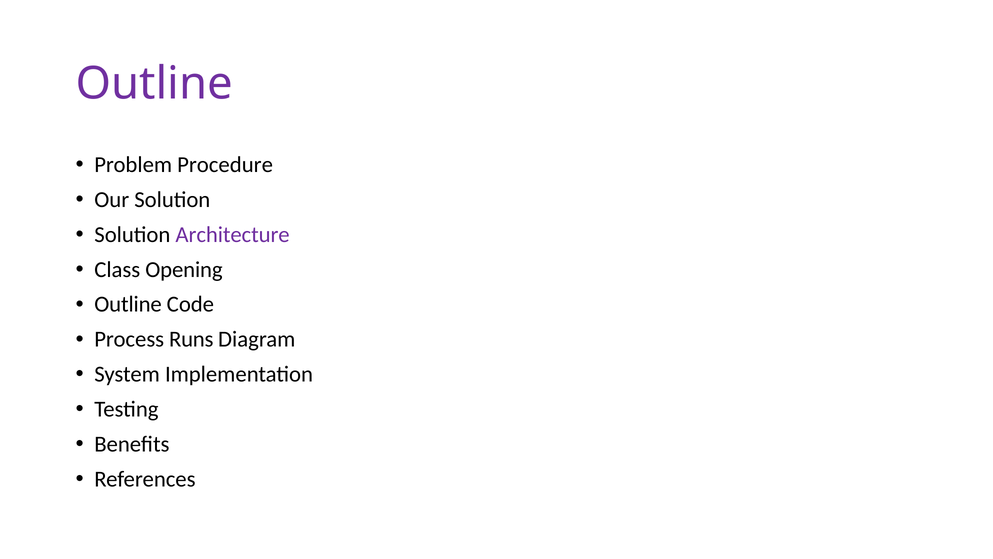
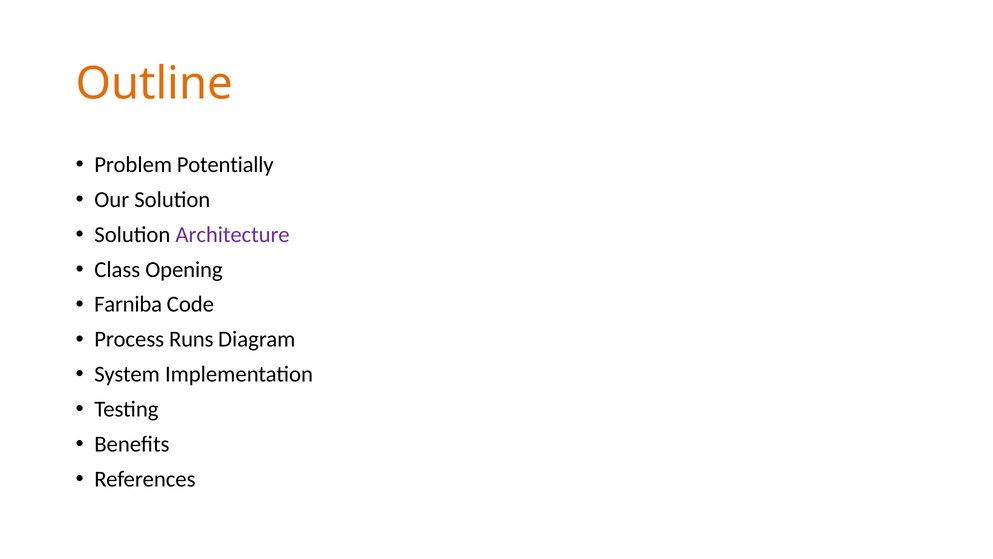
Outline colour: purple -> orange (154, 83)
Procedure: Procedure -> Potentially (225, 165)
Outline: Outline -> Farniba (128, 304)
